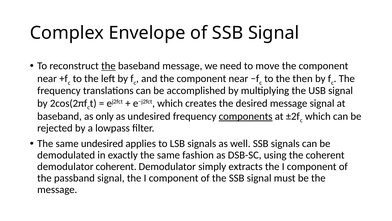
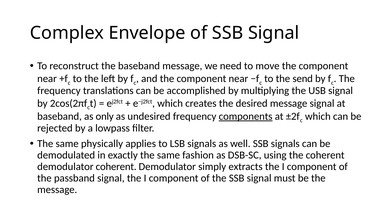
the underline: present -> none (108, 66)
then: then -> send (303, 79)
same undesired: undesired -> physically (102, 143)
